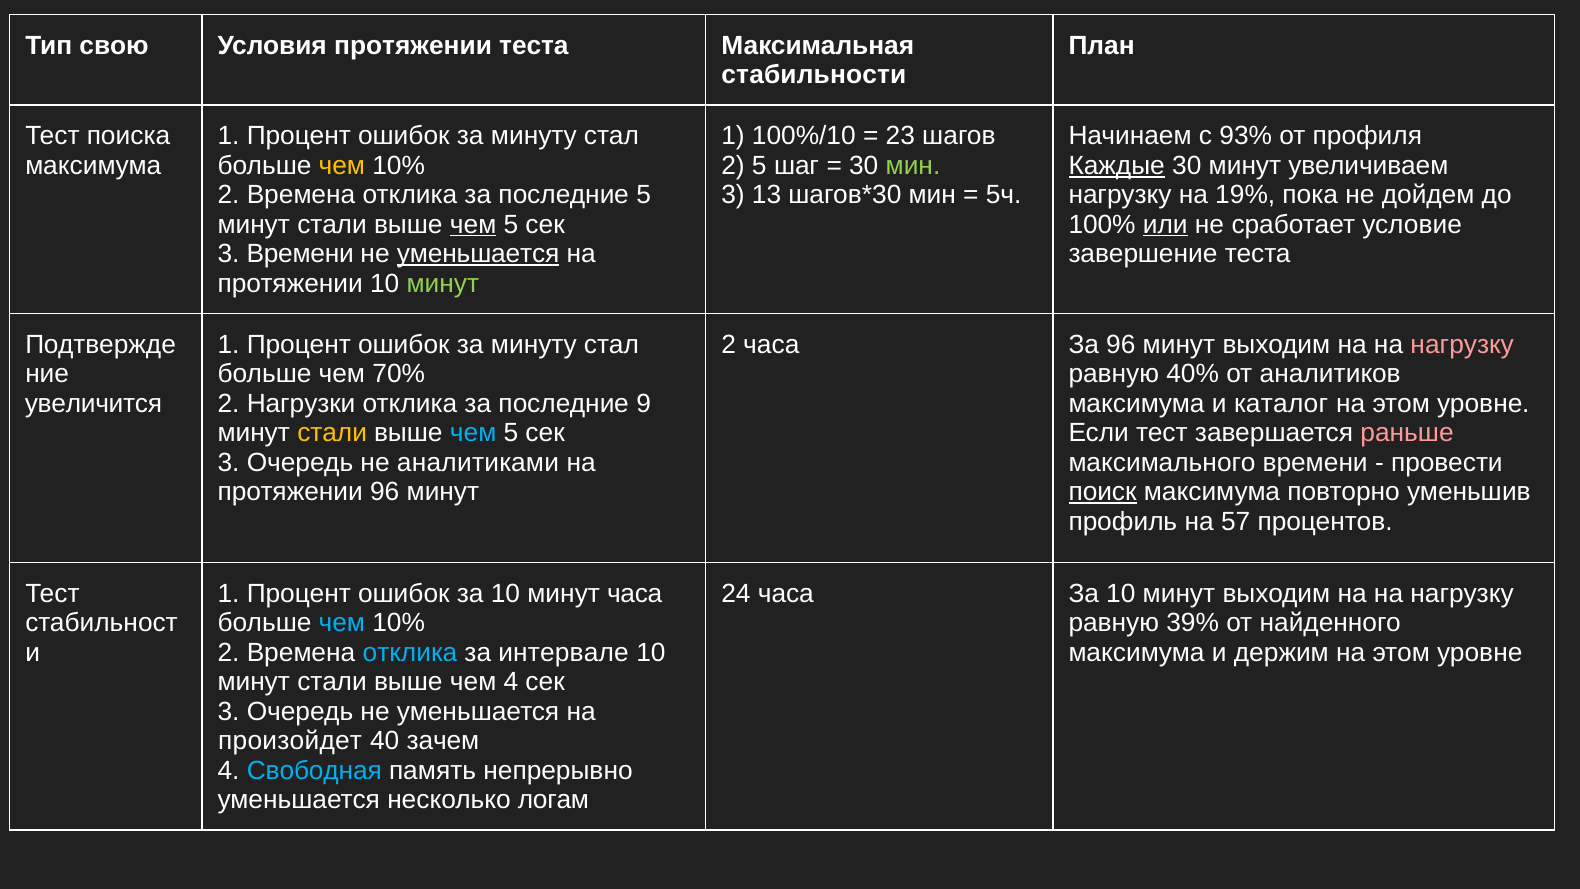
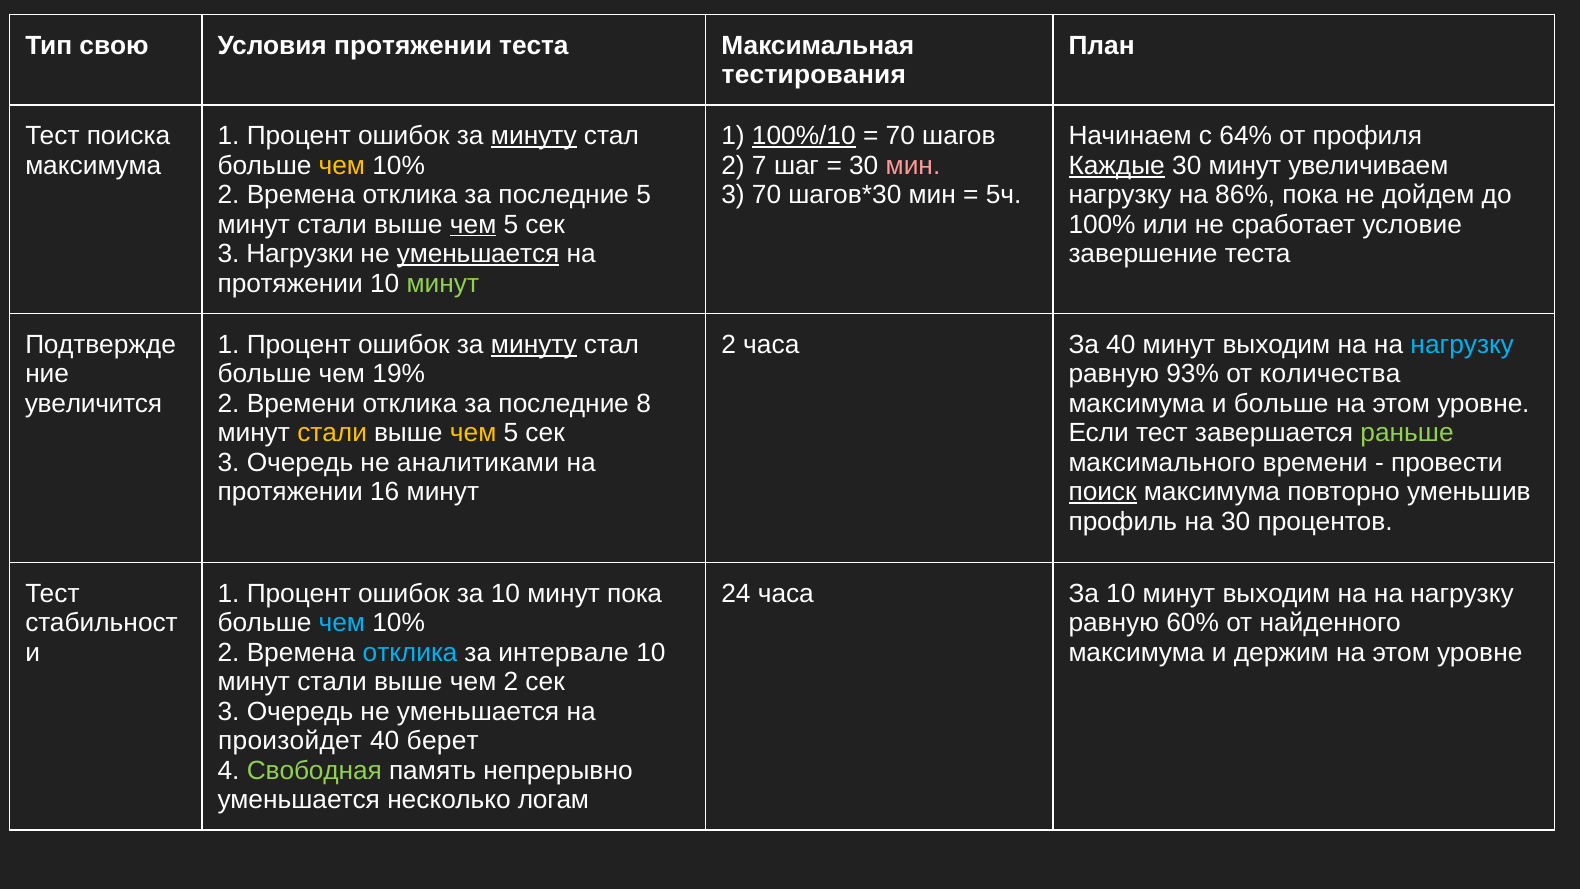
стабильности: стабильности -> тестирования (814, 75)
минуту underline: none -> present (534, 136)
100%/10 underline: none -> present (804, 136)
23: 23 -> 70 (900, 136)
93%: 93% -> 64% (1246, 136)
2 5: 5 -> 7 (759, 165)
мин colour: light green -> pink (913, 165)
3 13: 13 -> 70 (767, 195)
19%: 19% -> 86% (1245, 195)
или underline: present -> none (1165, 224)
3 Времени: Времени -> Нагрузки (300, 254)
минуту underline: none -> present (534, 344)
За 96: 96 -> 40 (1121, 344)
нагрузку colour: pink -> light blue (1462, 344)
70%: 70% -> 19% (399, 374)
40%: 40% -> 93% (1193, 374)
аналитиков: аналитиков -> количества (1330, 374)
2 Нагрузки: Нагрузки -> Времени (301, 403)
9: 9 -> 8 (644, 403)
и каталог: каталог -> больше (1281, 403)
чем colour: light blue -> yellow (473, 433)
раньше colour: pink -> light green (1407, 433)
протяжении 96: 96 -> 16 (385, 492)
на 57: 57 -> 30 (1236, 521)
минут часа: часа -> пока (635, 594)
39%: 39% -> 60% (1193, 623)
чем 4: 4 -> 2 (511, 682)
зачем: зачем -> берет (443, 741)
Свободная colour: light blue -> light green (314, 770)
